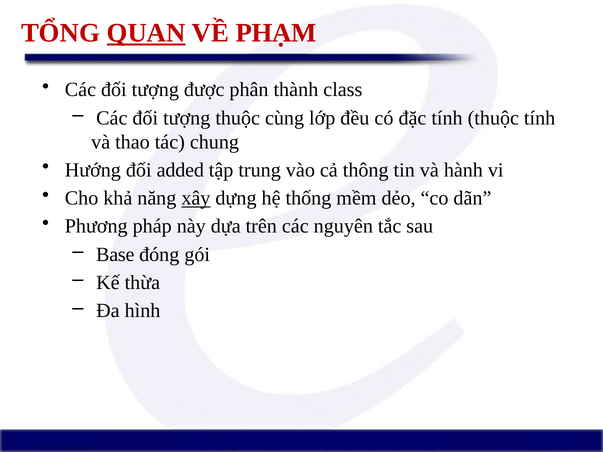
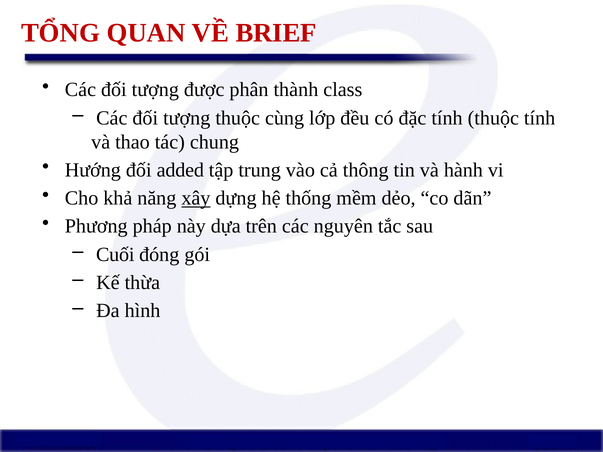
QUAN underline: present -> none (146, 33)
PHẠM: PHẠM -> BRIEF (276, 33)
Base: Base -> Cuối (115, 255)
